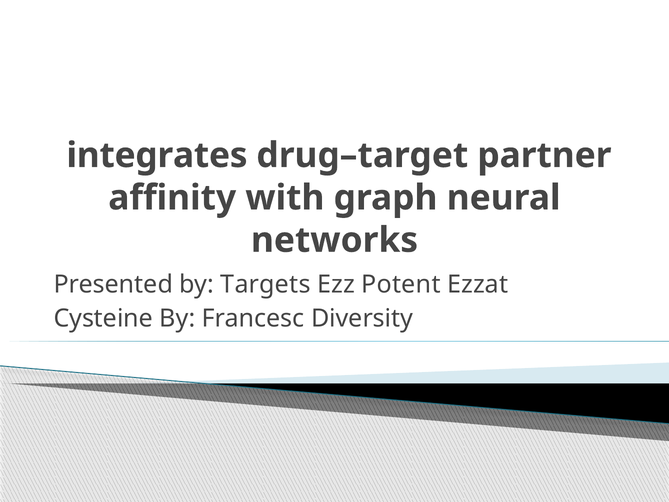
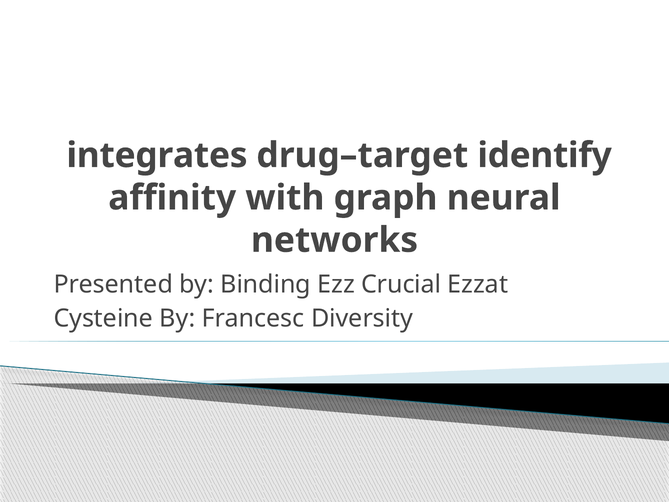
partner: partner -> identify (545, 155)
Targets: Targets -> Binding (266, 284)
Potent: Potent -> Crucial (401, 284)
